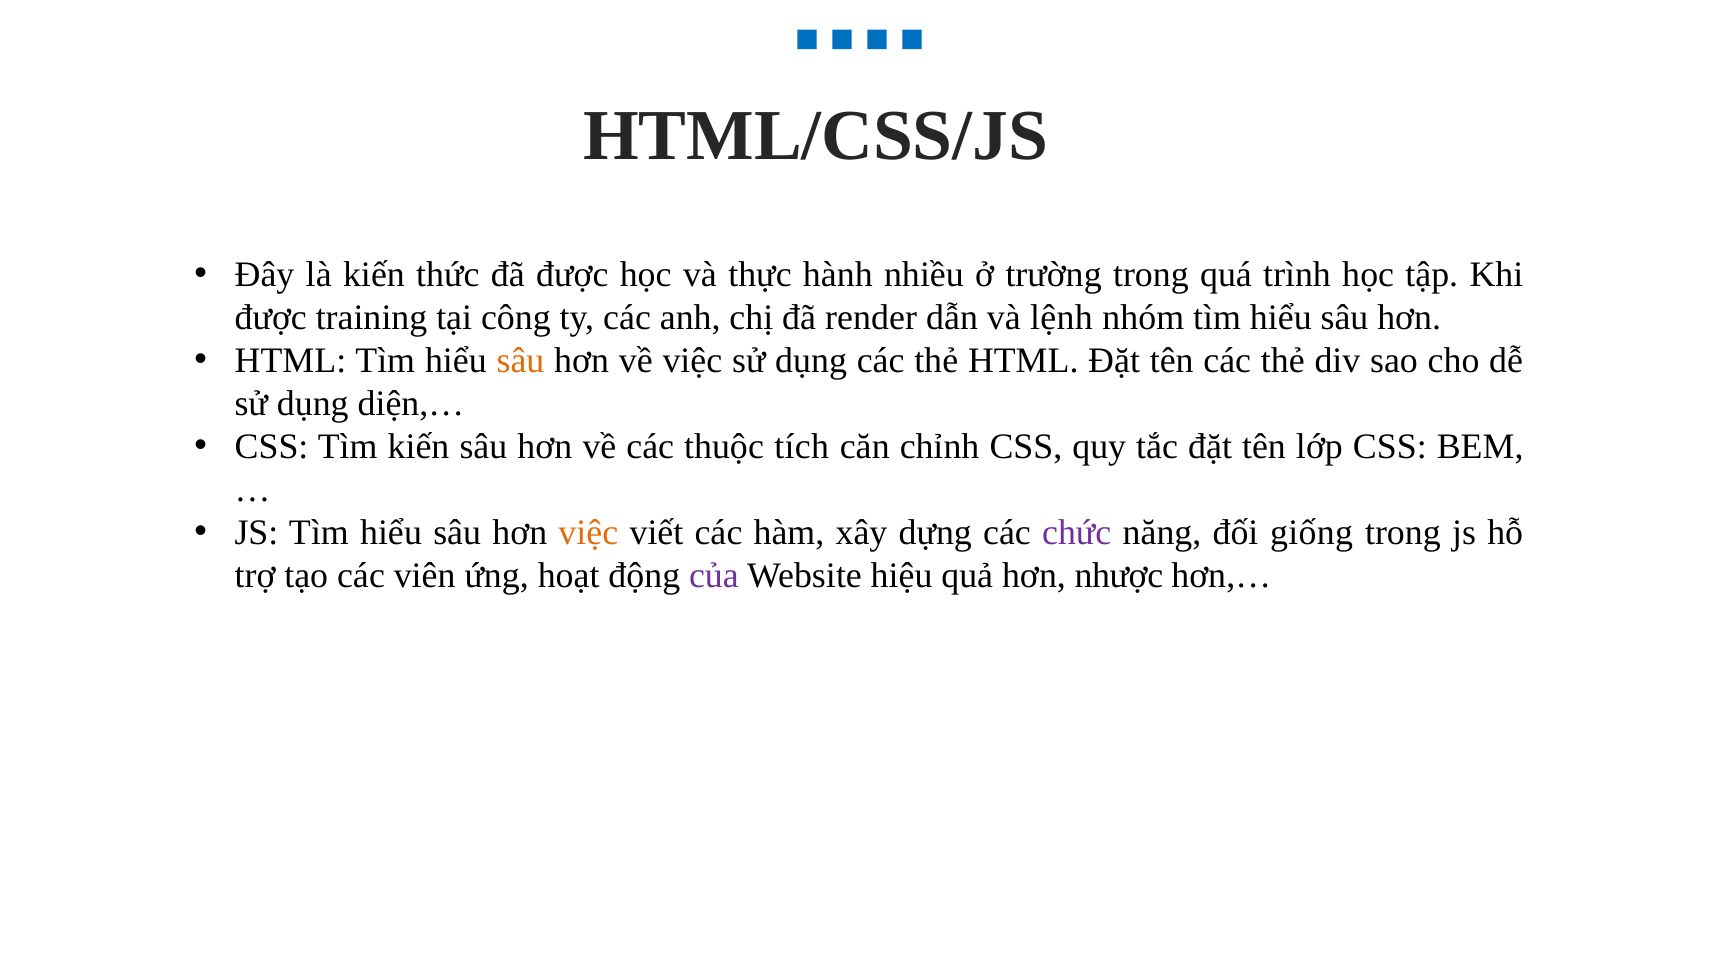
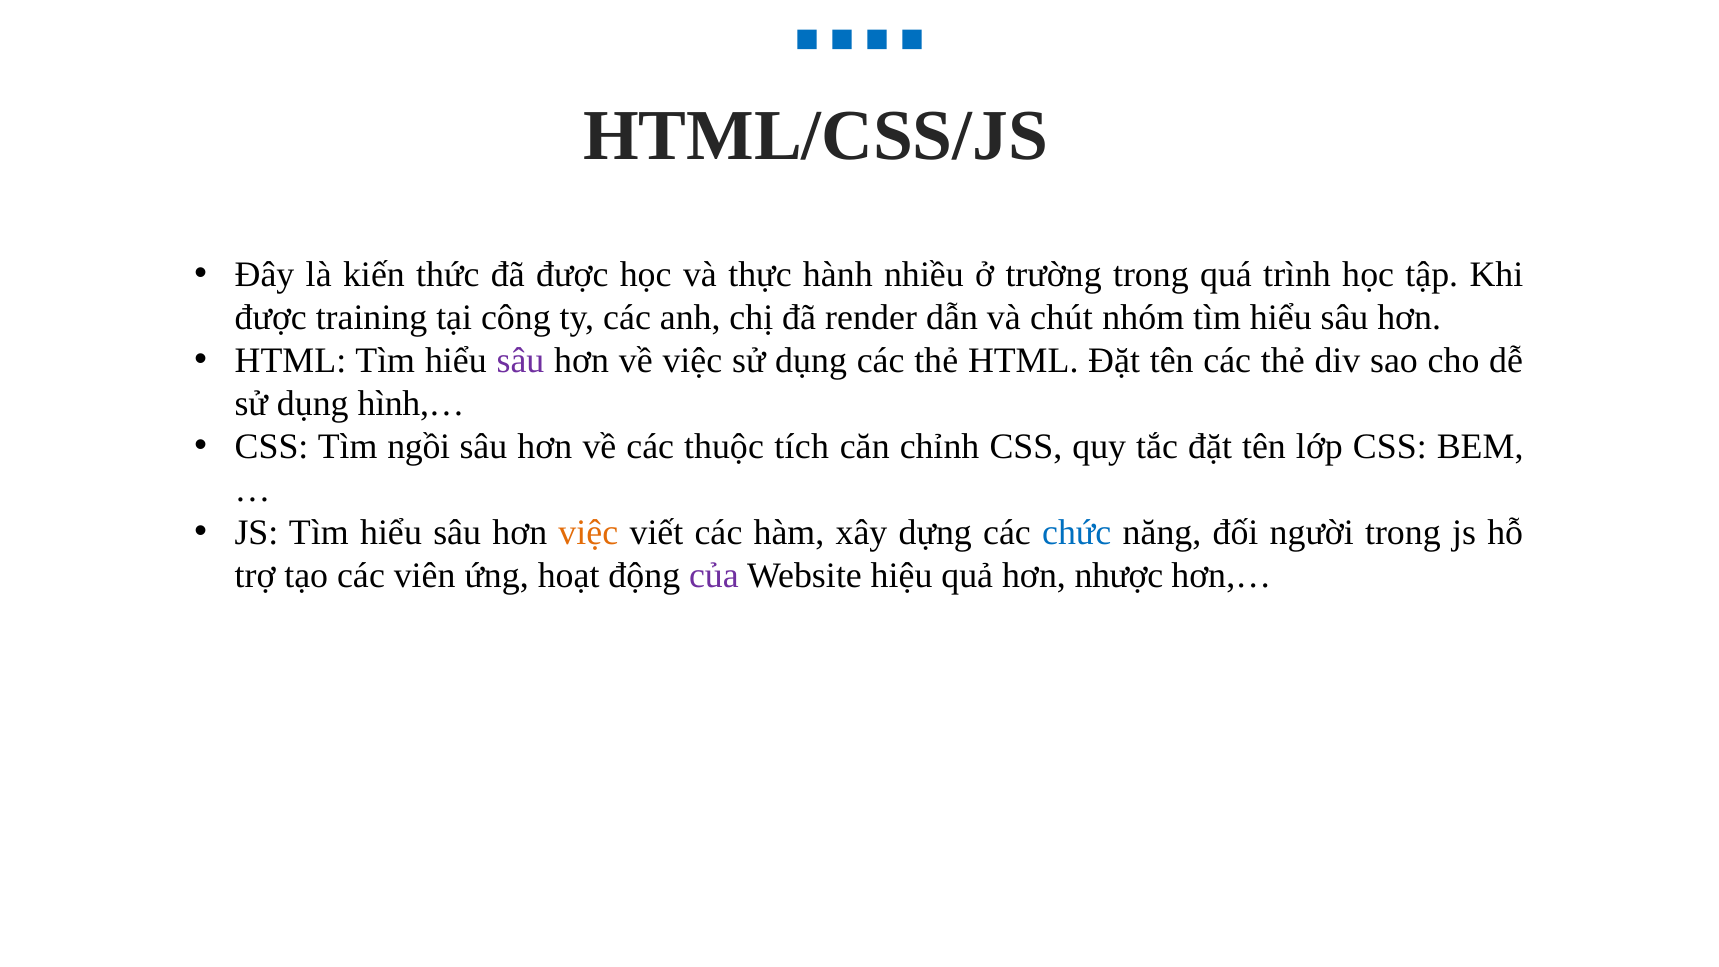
lệnh: lệnh -> chút (1061, 318)
sâu colour: orange -> purple (520, 361)
diện,…: diện,… -> hình,… (411, 404)
Tìm kiến: kiến -> ngồi (419, 447)
chức colour: purple -> blue (1077, 533)
giống: giống -> người (1312, 533)
